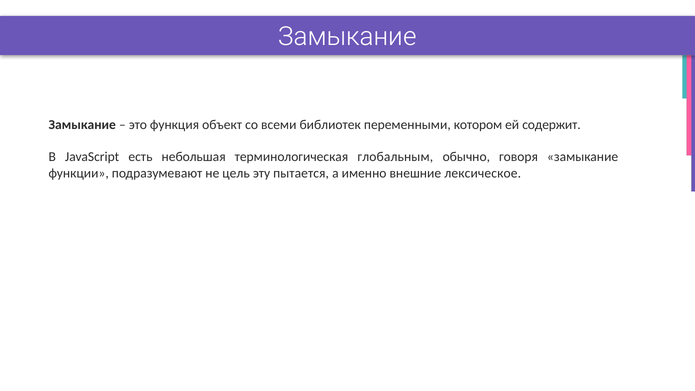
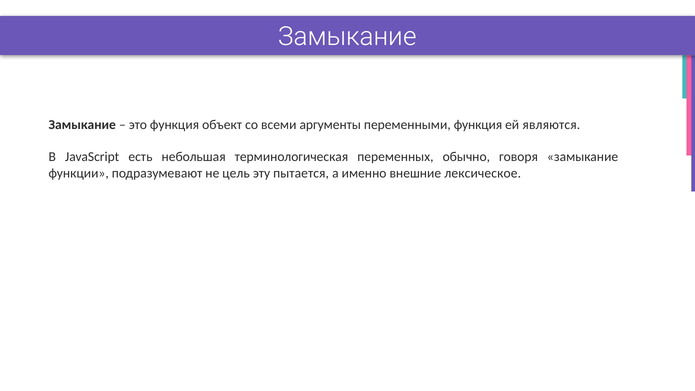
библиотек: библиотек -> аргументы (330, 125)
переменными котором: котором -> функция (478, 125)
содержит: содержит -> являются (551, 125)
глобальным: глобальным -> переменных (395, 157)
